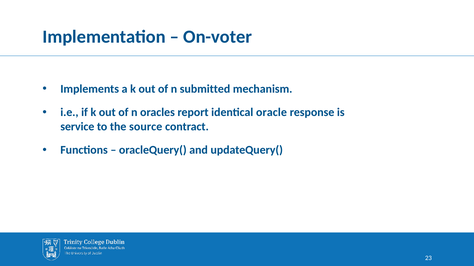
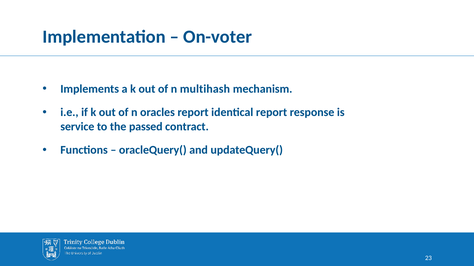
submitted: submitted -> multihash (205, 89)
identical oracle: oracle -> report (272, 113)
source: source -> passed (146, 127)
